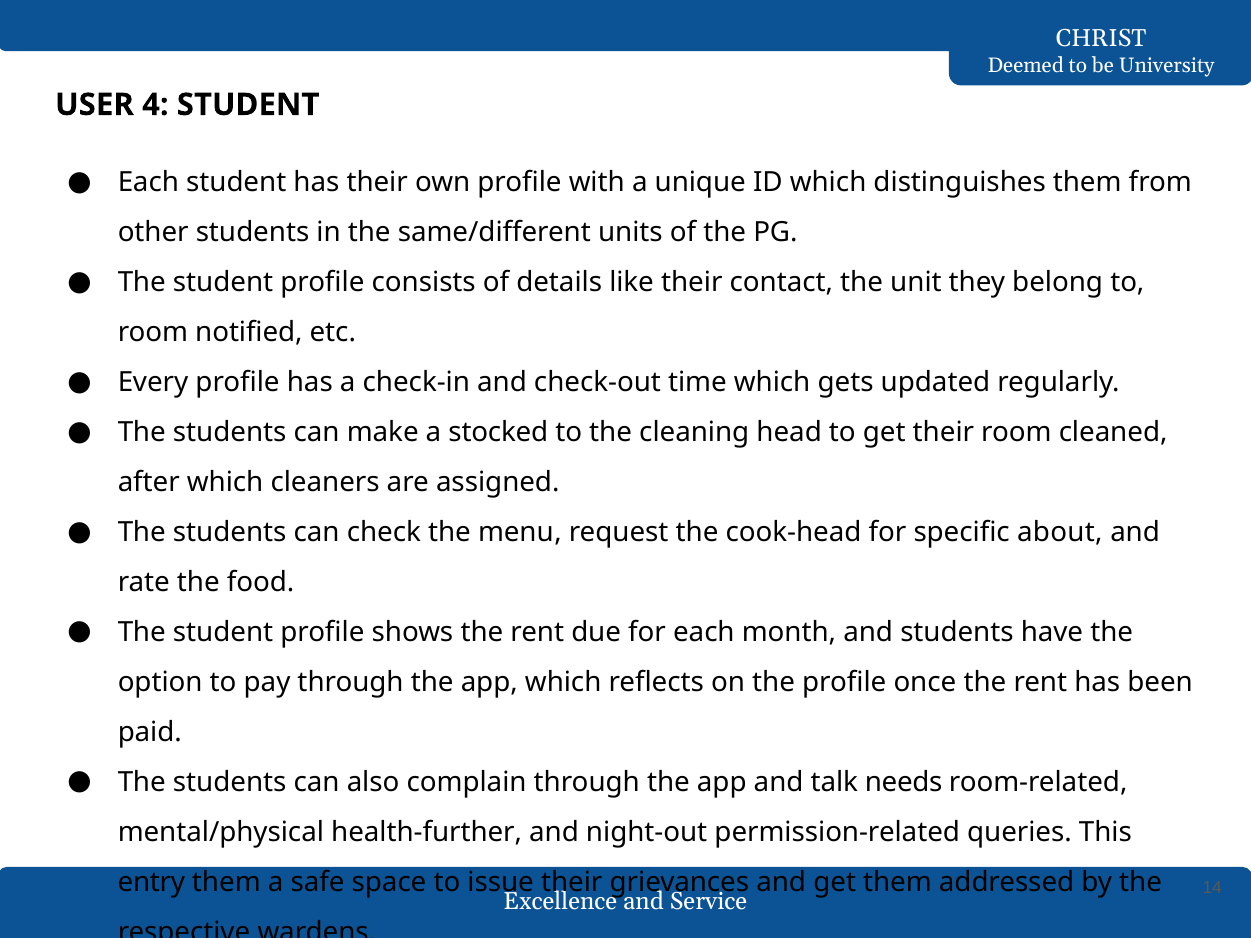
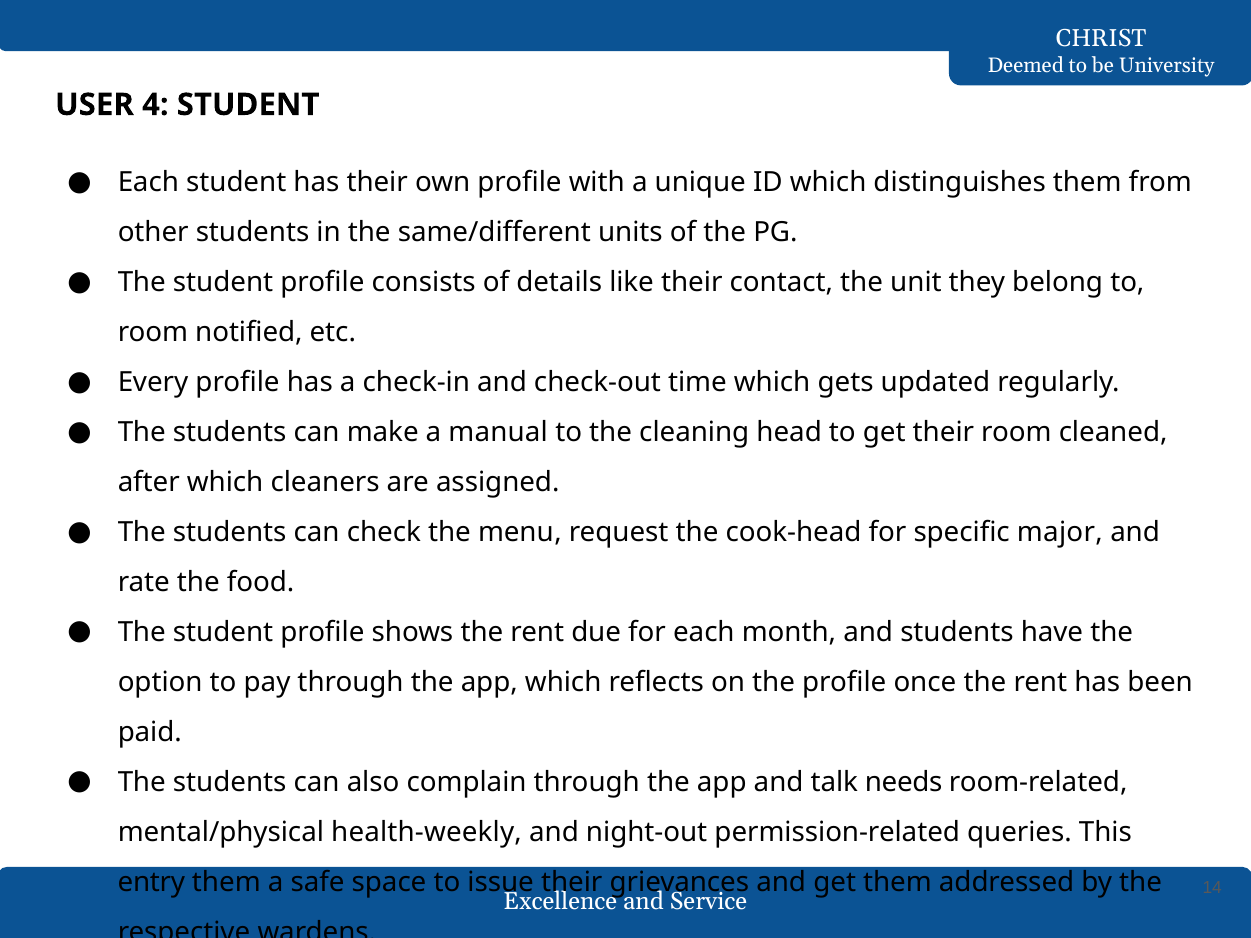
stocked: stocked -> manual (498, 432)
about: about -> major (1060, 532)
health-further: health-further -> health-weekly (427, 832)
